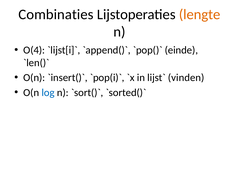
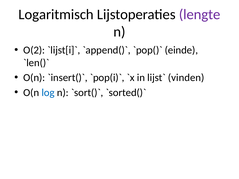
Combinaties: Combinaties -> Logaritmisch (56, 14)
lengte colour: orange -> purple (200, 14)
O(4: O(4 -> O(2 (34, 50)
